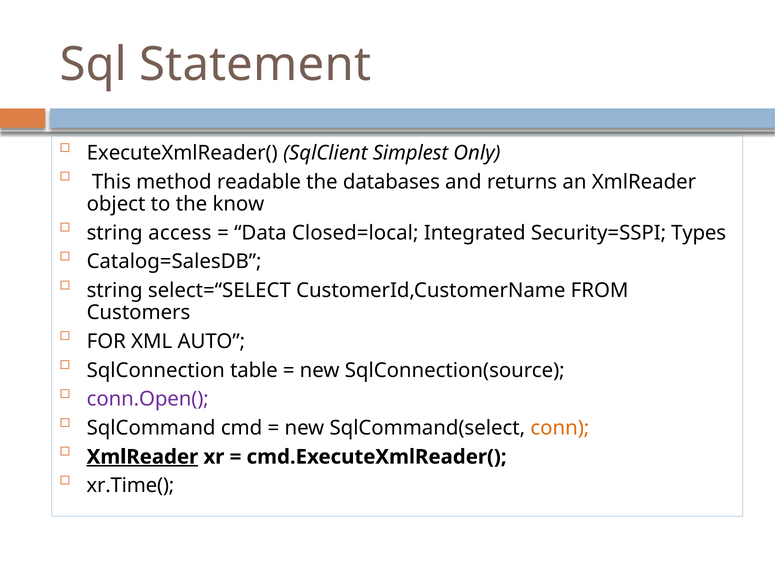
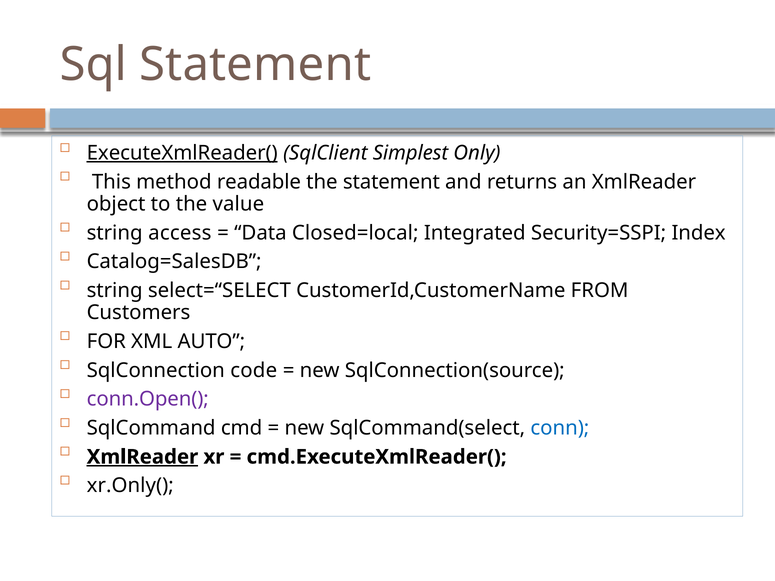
ExecuteXmlReader( underline: none -> present (182, 153)
the databases: databases -> statement (391, 182)
know: know -> value (238, 204)
Types: Types -> Index (699, 233)
table: table -> code (254, 371)
conn colour: orange -> blue (560, 428)
xr.Time(: xr.Time( -> xr.Only( (130, 486)
